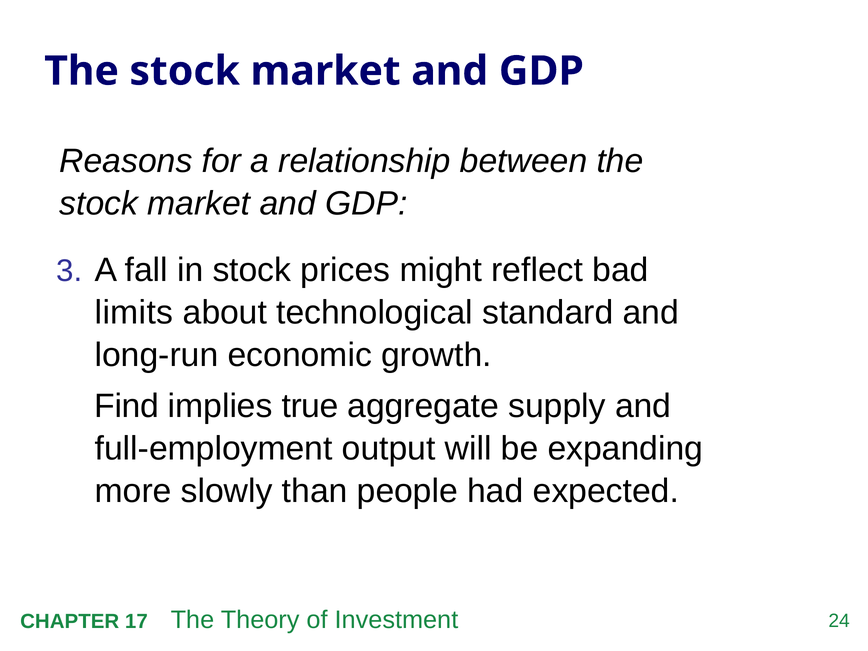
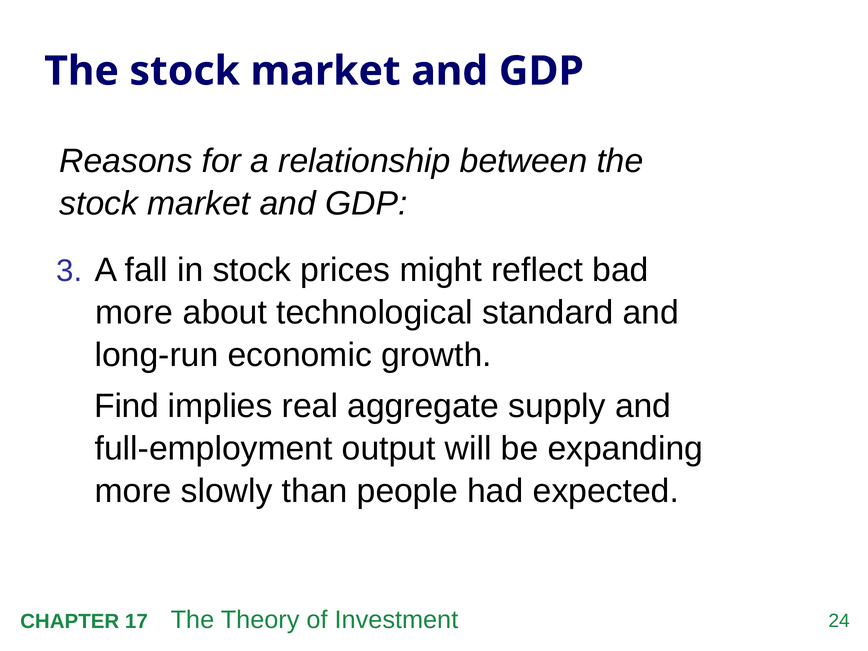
limits: limits -> more (134, 313)
true: true -> real (310, 406)
